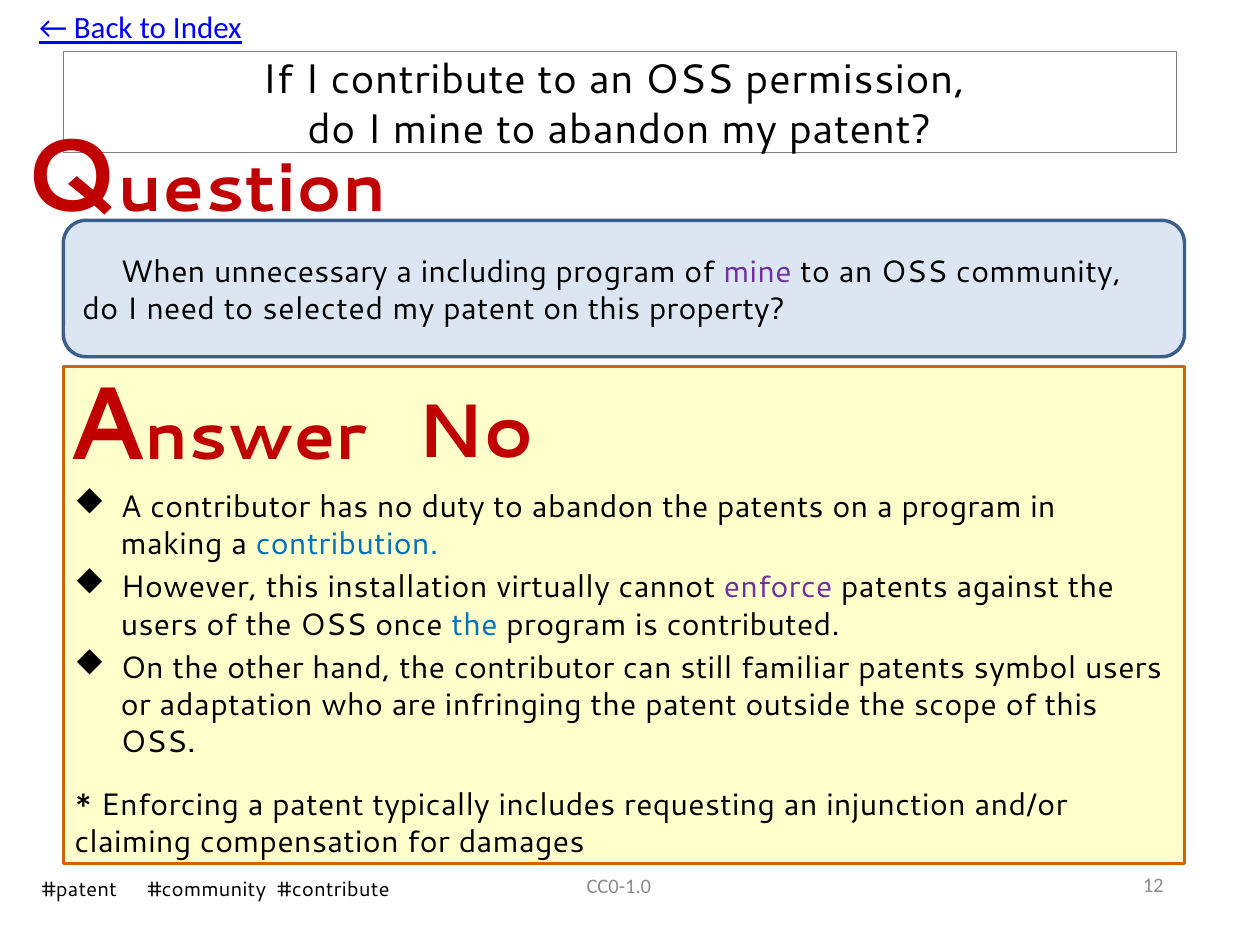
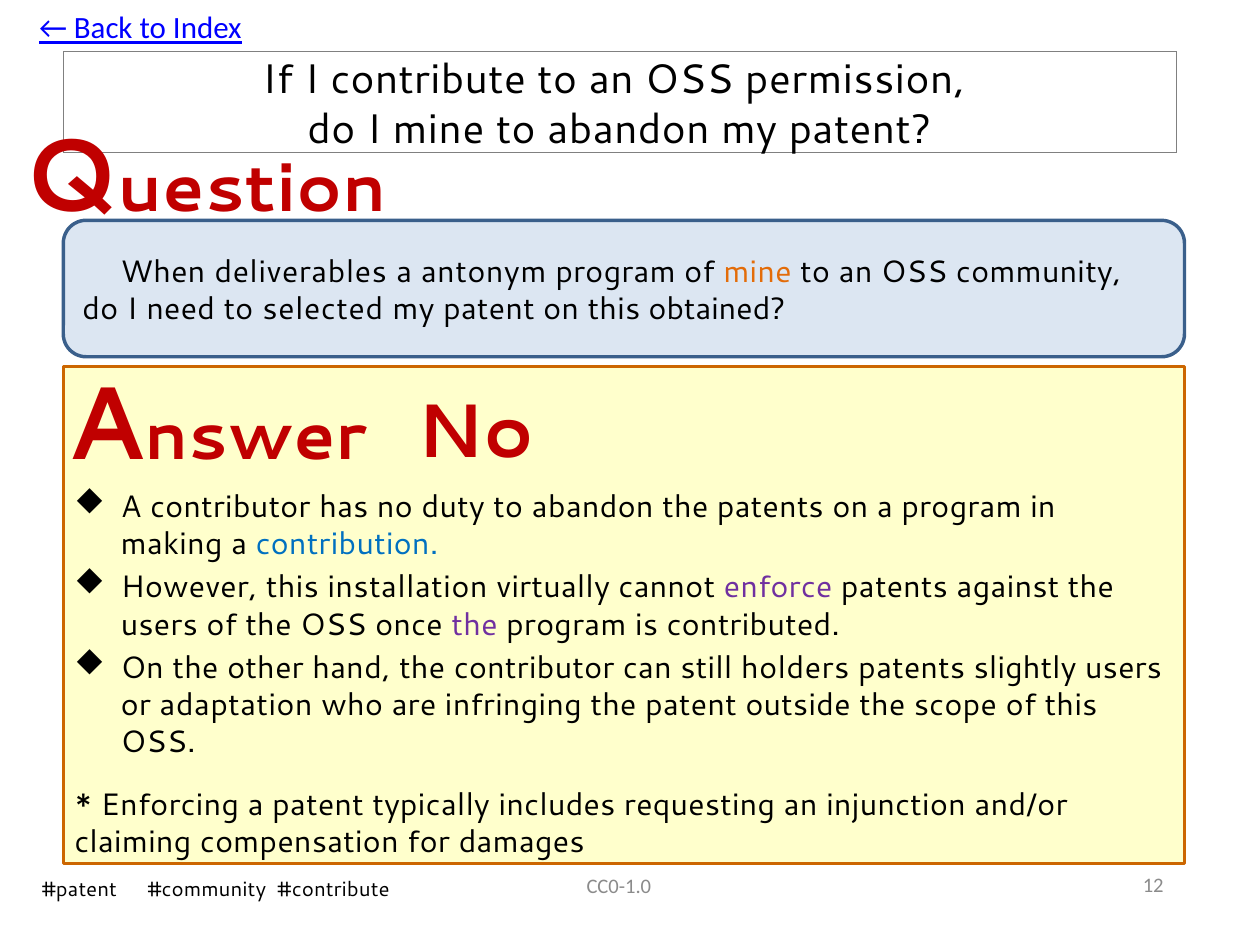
unnecessary: unnecessary -> deliverables (301, 272)
including: including -> antonym (484, 272)
mine colour: purple -> orange (758, 272)
property: property -> obtained (717, 309)
the colour: blue -> purple (474, 625)
familiar: familiar -> holders (795, 669)
symbol: symbol -> slightly (1025, 669)
